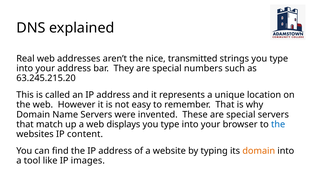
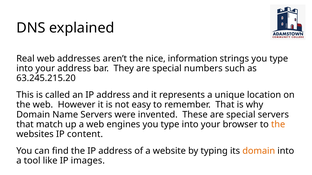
transmitted: transmitted -> information (193, 59)
displays: displays -> engines (123, 125)
the colour: blue -> orange (278, 125)
